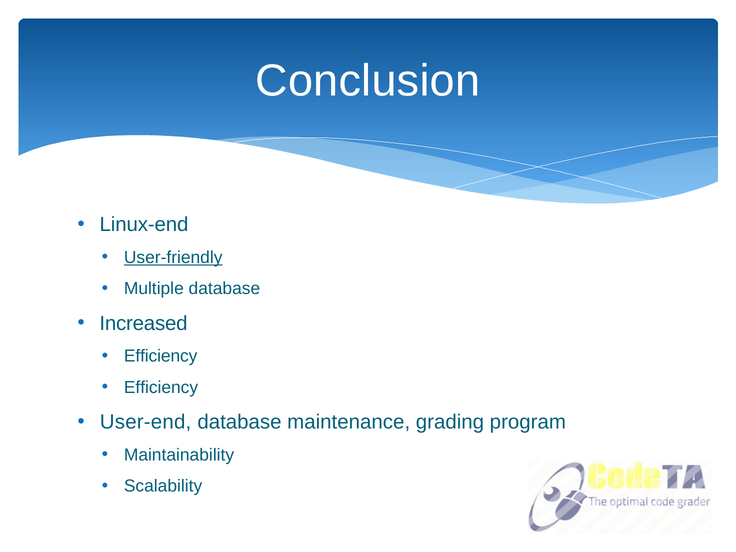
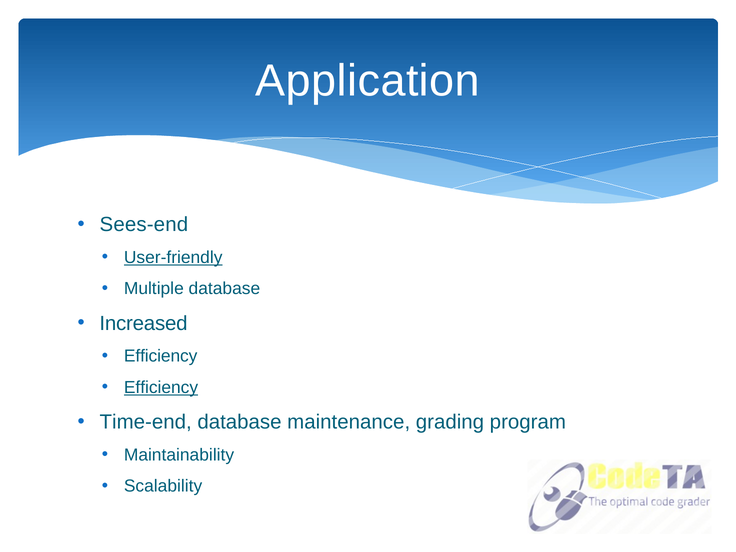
Conclusion: Conclusion -> Application (368, 81)
Linux-end: Linux-end -> Sees-end (144, 225)
Efficiency underline: none -> present (161, 387)
User-end: User-end -> Time-end (146, 422)
